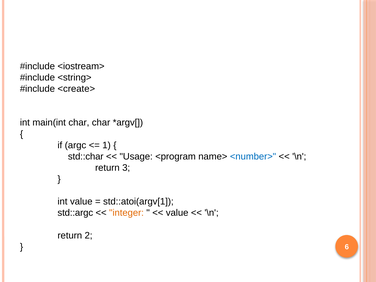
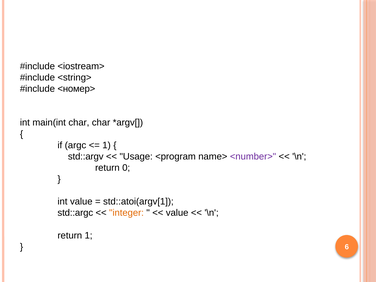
<create>: <create> -> <номер> (76, 89)
std::char: std::char -> std::argv (86, 156)
<number> colour: blue -> purple (253, 156)
3: 3 -> 0 (126, 168)
return 2: 2 -> 1 (89, 235)
